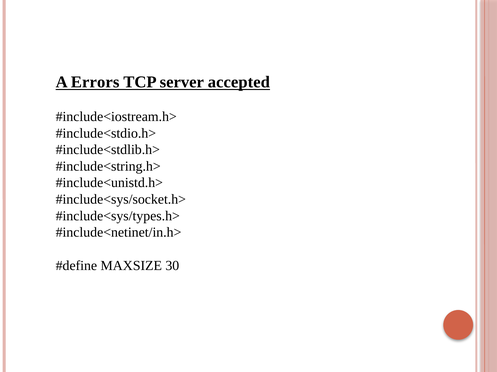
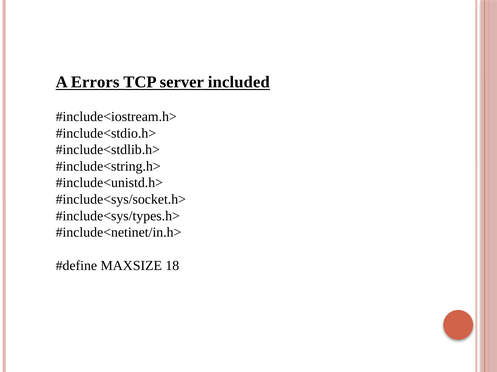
accepted: accepted -> included (239, 82)
30: 30 -> 18 (172, 266)
